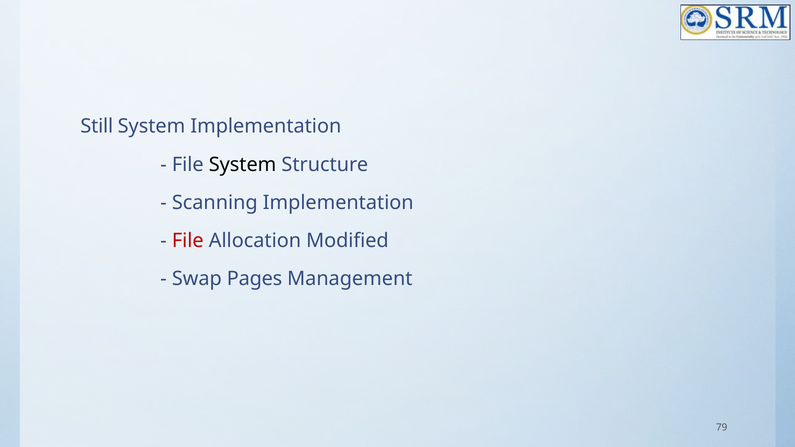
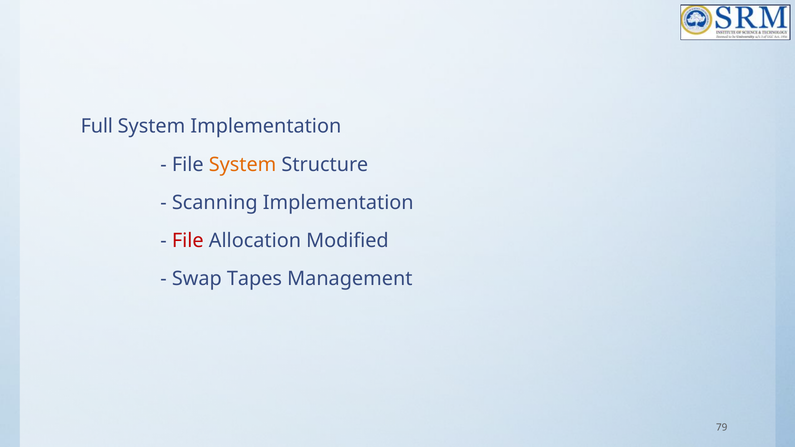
Still: Still -> Full (97, 127)
System colour: black -> orange (243, 165)
Pages: Pages -> Tapes (254, 279)
